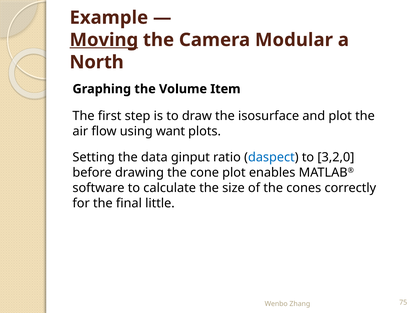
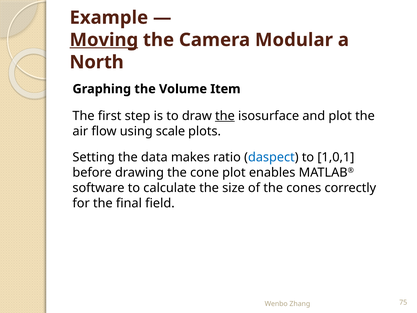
the underline: none -> present (225, 116)
want: want -> scale (170, 131)
ginput: ginput -> makes (190, 157)
3,2,0: 3,2,0 -> 1,0,1 (336, 157)
little: little -> field (160, 203)
